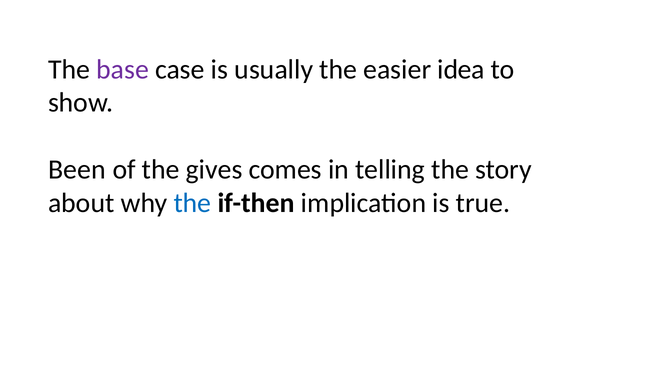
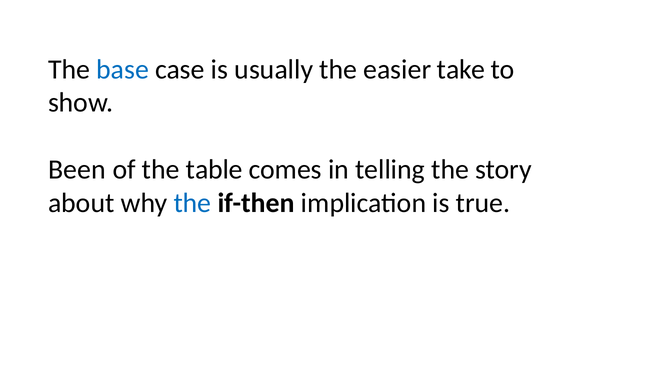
base colour: purple -> blue (123, 69)
idea: idea -> take (461, 69)
gives: gives -> table (214, 169)
